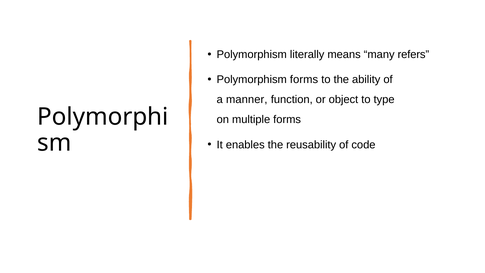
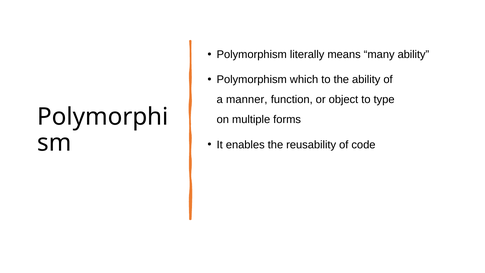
many refers: refers -> ability (413, 55)
Polymorphism forms: forms -> which (304, 80)
